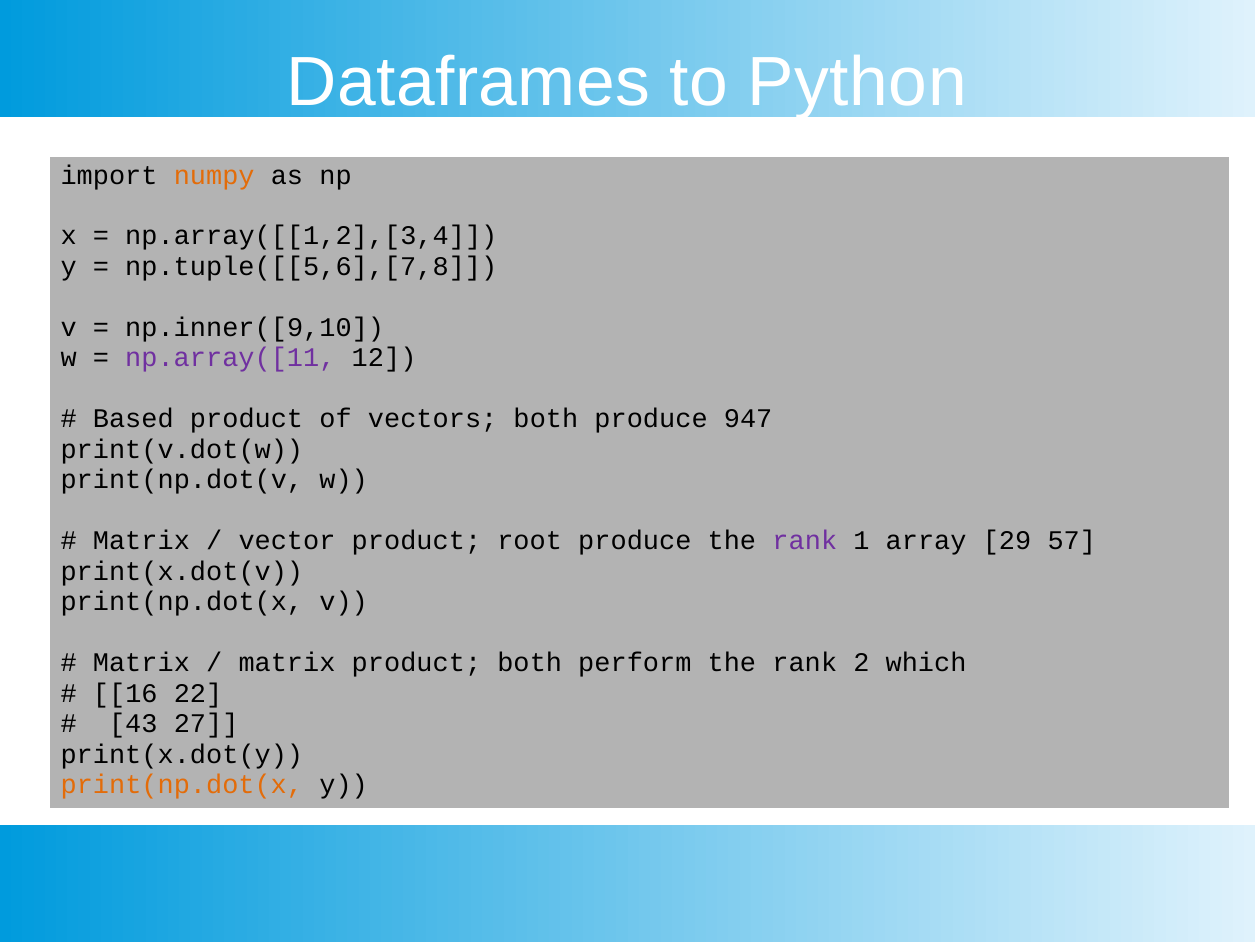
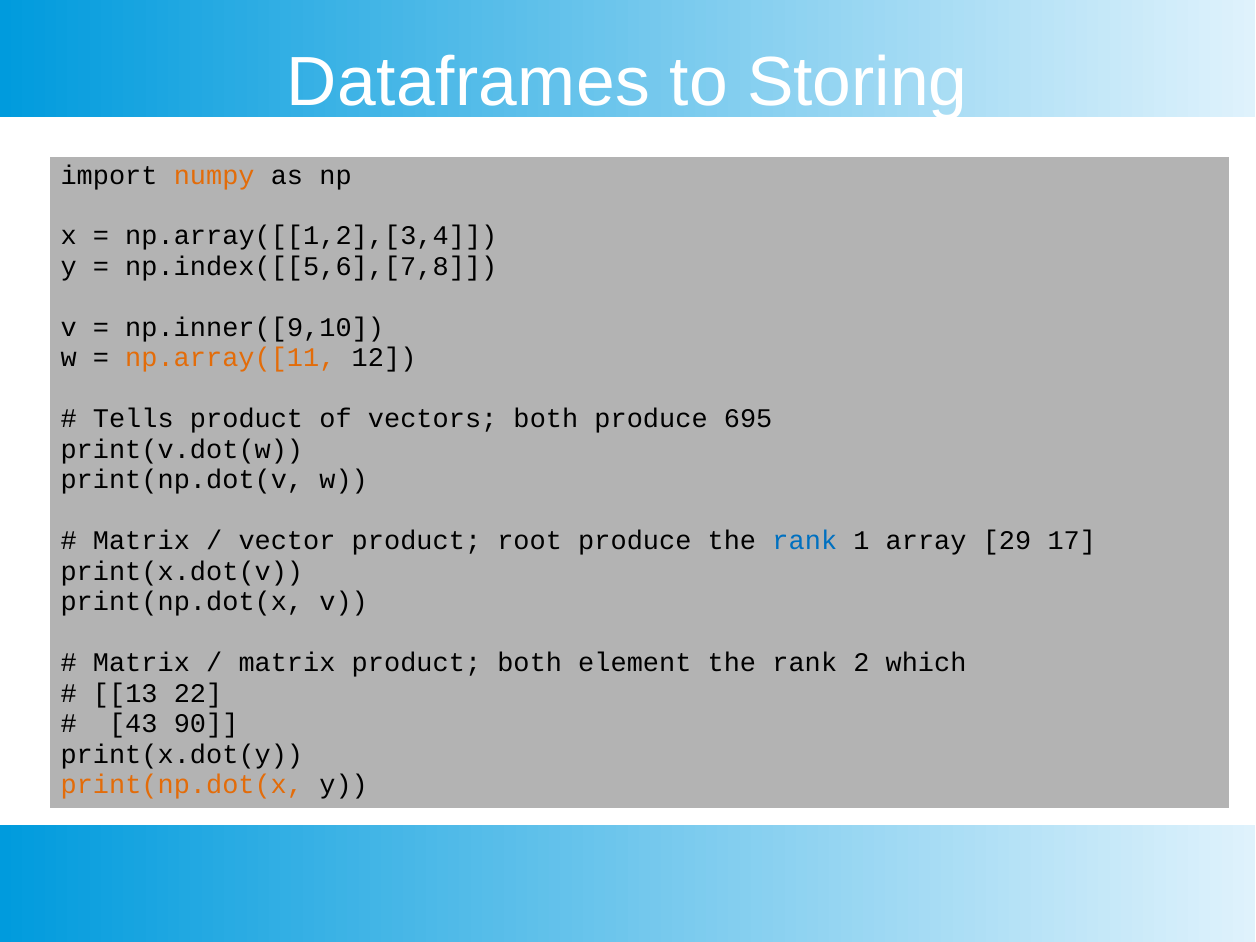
Python: Python -> Storing (857, 82)
np.tuple([[5,6],[7,8: np.tuple([[5,6],[7,8 -> np.index([[5,6],[7,8 (311, 267)
np.array([11 colour: purple -> orange (230, 358)
Based: Based -> Tells (133, 419)
947: 947 -> 695 (748, 419)
rank colour: purple -> blue (805, 541)
57: 57 -> 17 (1072, 541)
perform: perform -> element (635, 663)
16: 16 -> 13 (125, 693)
27: 27 -> 90 (206, 724)
